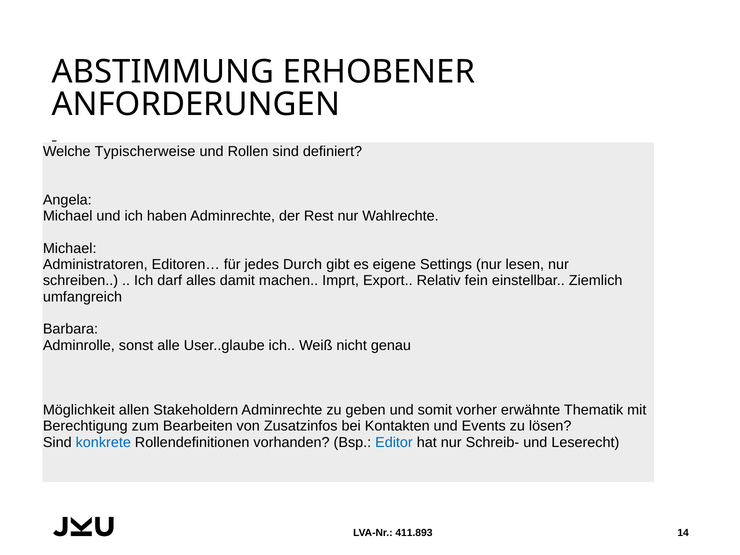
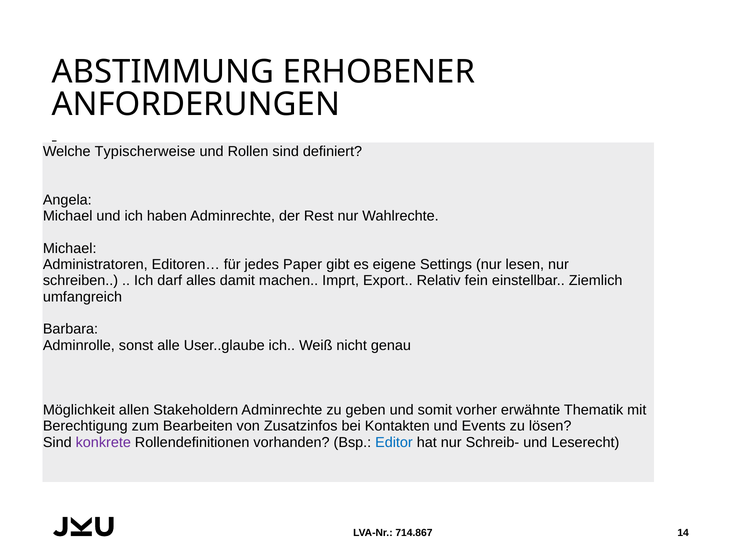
Durch: Durch -> Paper (303, 264)
konkrete colour: blue -> purple (103, 442)
411.893: 411.893 -> 714.867 (414, 533)
